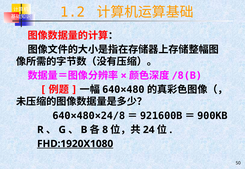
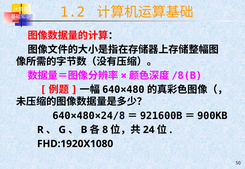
FHD:1920X1080 underline: present -> none (75, 144)
